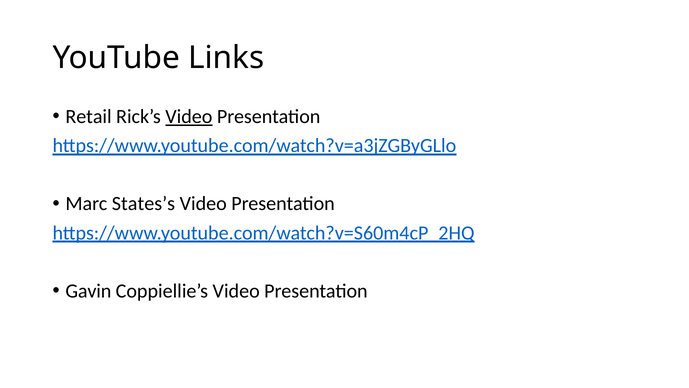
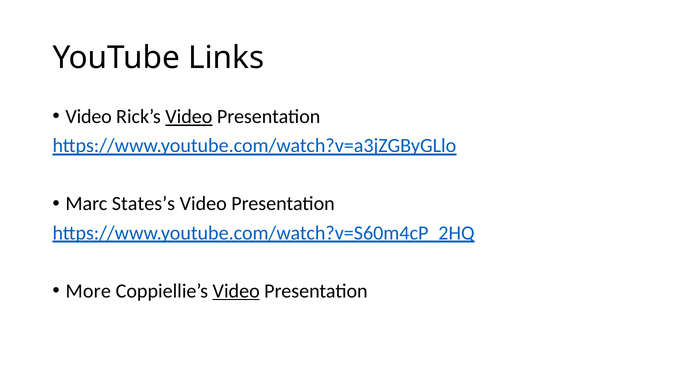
Retail: Retail -> Video (89, 116)
Gavin: Gavin -> More (88, 291)
Video underline: none -> present (236, 291)
